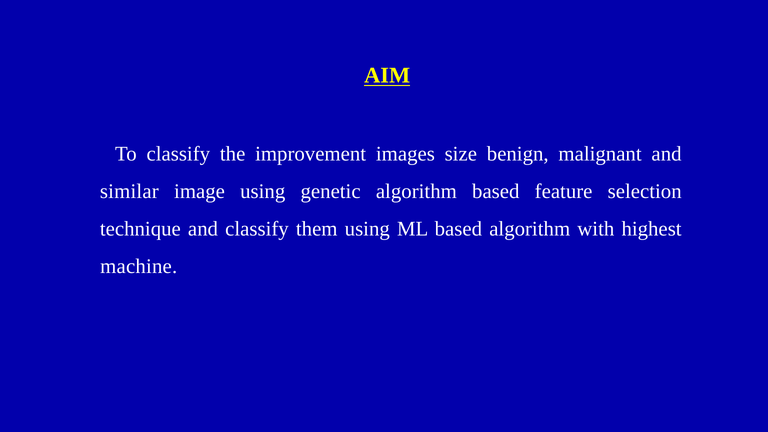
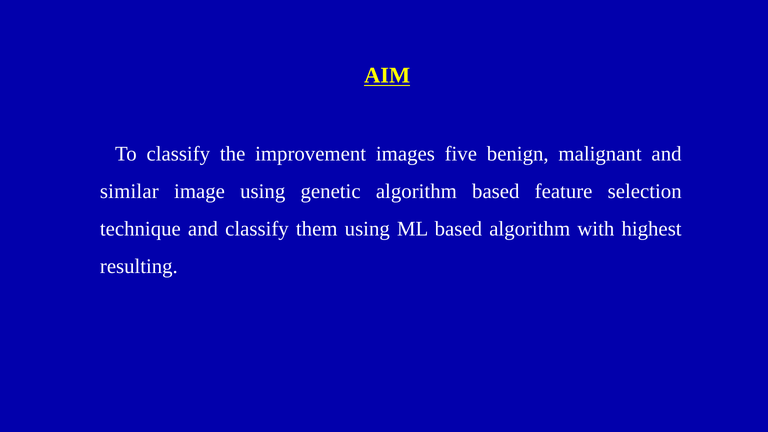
size: size -> five (461, 154)
machine: machine -> resulting (139, 266)
